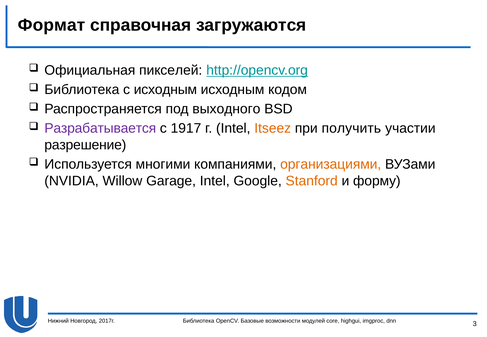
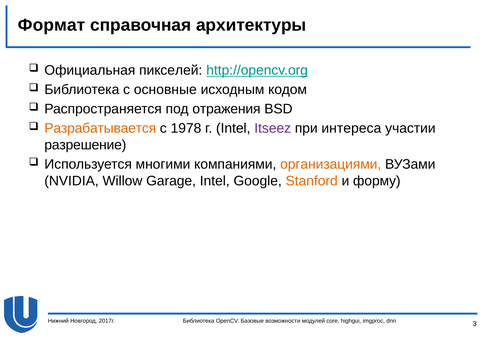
загружаются: загружаются -> архитектуры (251, 25)
с исходным: исходным -> основные (165, 90)
выходного: выходного -> отражения (226, 109)
Разрабатывается colour: purple -> orange (100, 128)
1917: 1917 -> 1978 (186, 128)
Itseez colour: orange -> purple (273, 128)
получить: получить -> интереса (351, 128)
